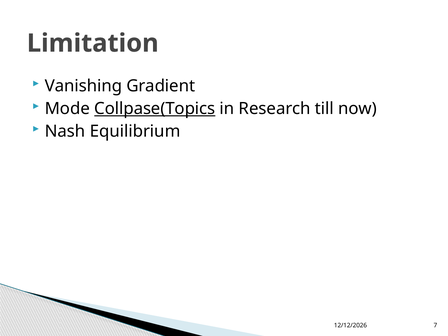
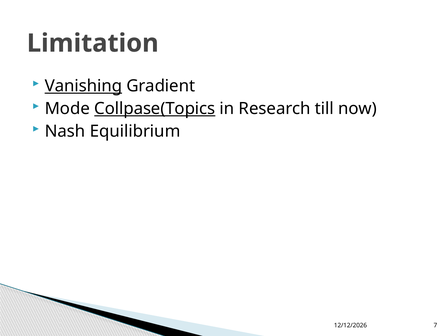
Vanishing underline: none -> present (83, 86)
